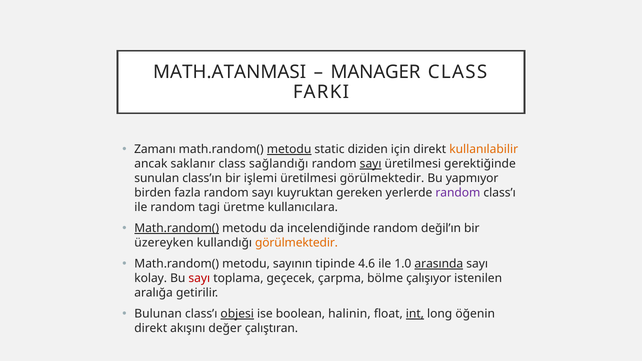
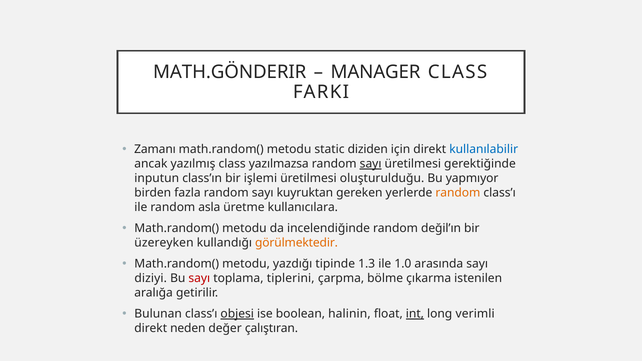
MATH.ATANMASI: MATH.ATANMASI -> MATH.GÖNDERIR (230, 72)
metodu underline: present -> none (289, 149)
kullanılabilir colour: orange -> blue (484, 149)
saklanır: saklanır -> yazılmış (193, 164)
sağlandığı: sağlandığı -> yazılmazsa (279, 164)
sunulan: sunulan -> inputun (157, 178)
üretilmesi görülmektedir: görülmektedir -> oluşturulduğu (382, 178)
random colour: purple -> orange (458, 193)
tagi: tagi -> asla (209, 207)
Math.random( underline: present -> none (177, 228)
sayının: sayının -> yazdığı (293, 264)
4.6: 4.6 -> 1.3 (367, 264)
arasında underline: present -> none (439, 264)
kolay: kolay -> diziyi (151, 278)
geçecek: geçecek -> tiplerini (291, 278)
çalışıyor: çalışıyor -> çıkarma (429, 278)
öğenin: öğenin -> verimli (475, 314)
akışını: akışını -> neden (188, 328)
